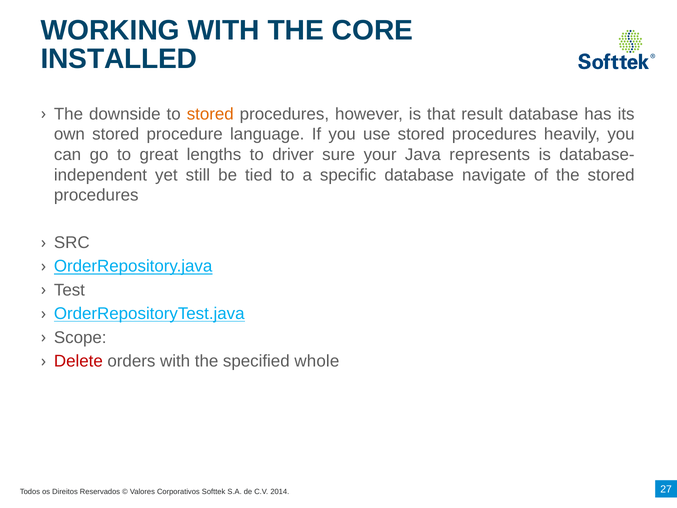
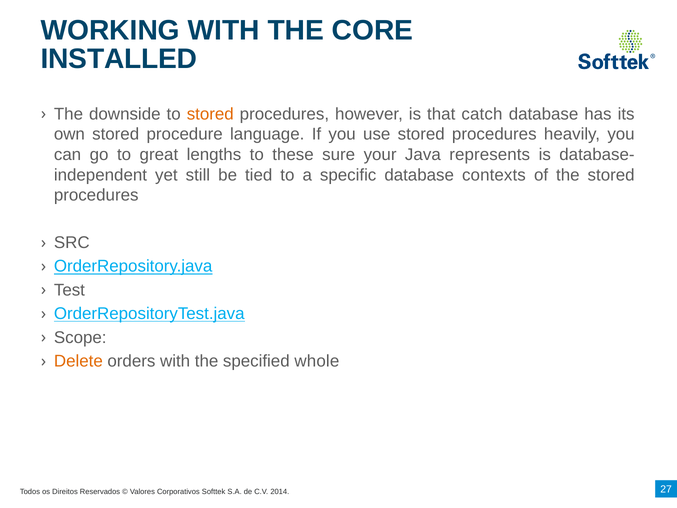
result: result -> catch (482, 114)
driver: driver -> these (293, 155)
navigate: navigate -> contexts (494, 175)
Delete colour: red -> orange (78, 361)
